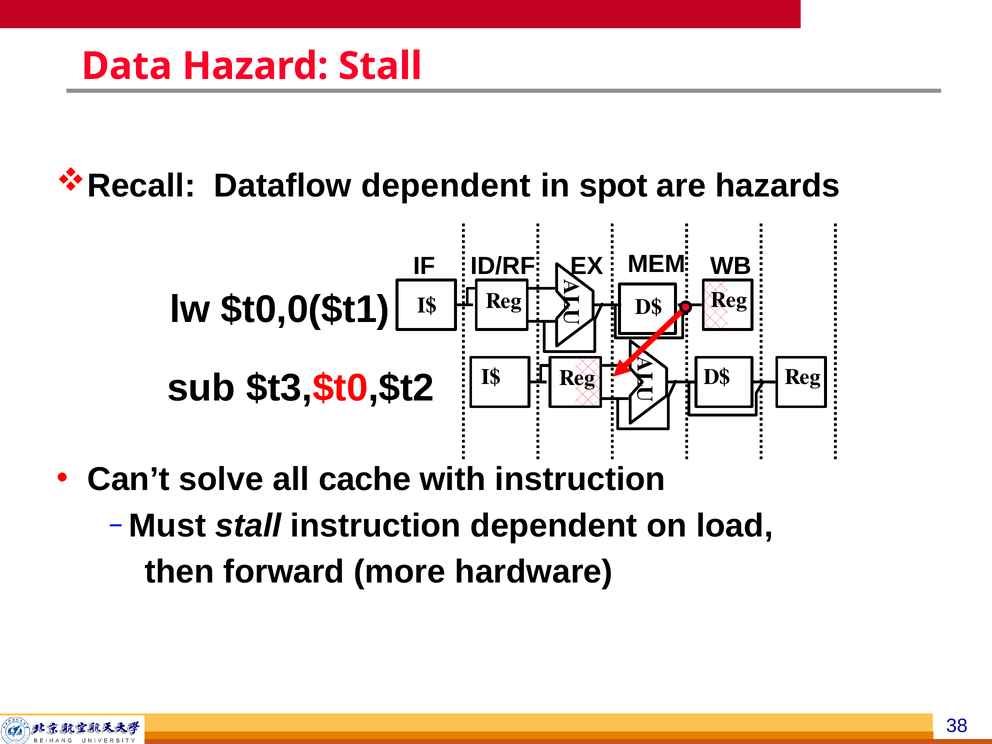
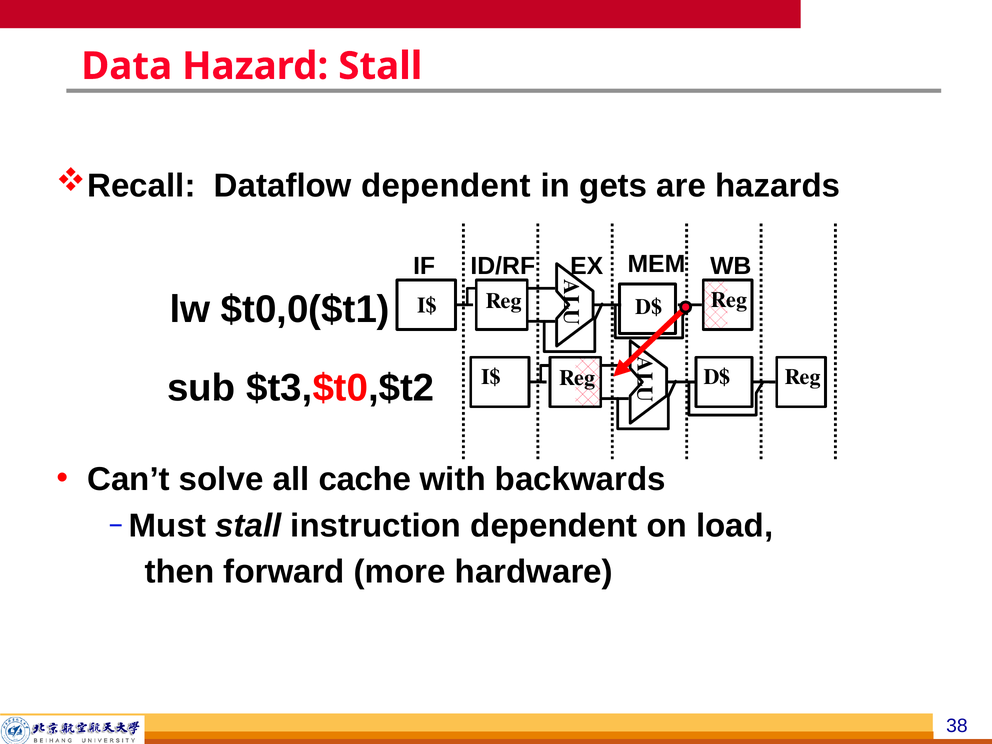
spot: spot -> gets (613, 186)
with instruction: instruction -> backwards (580, 479)
